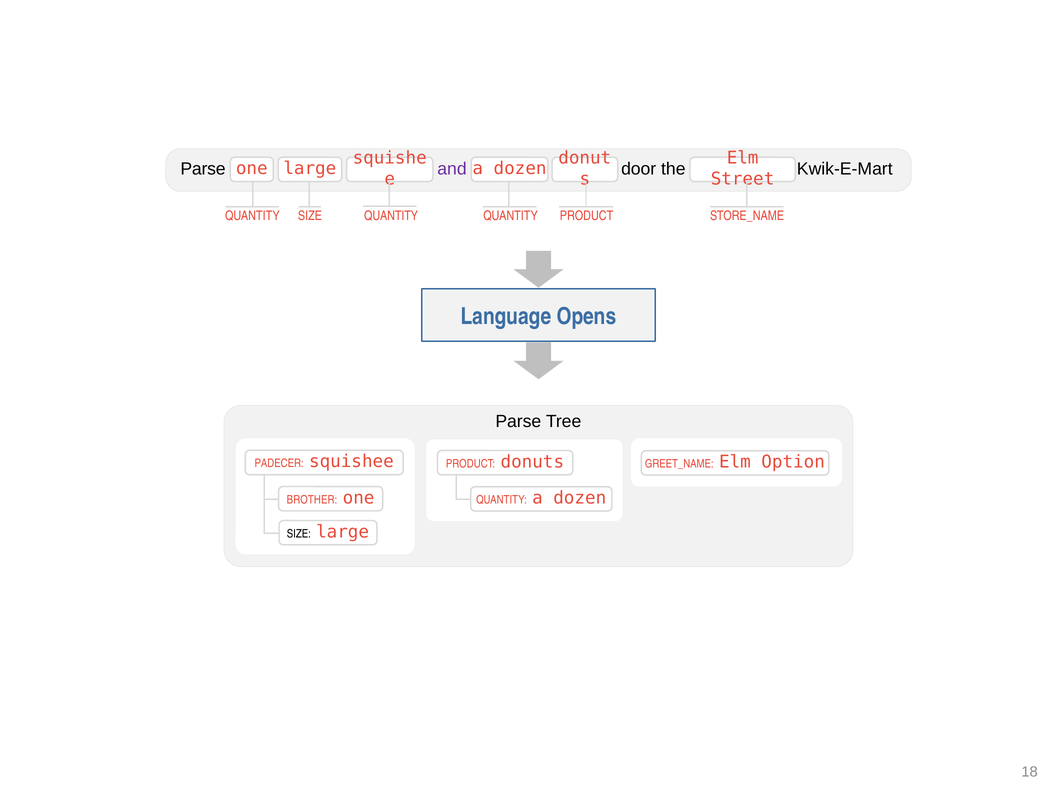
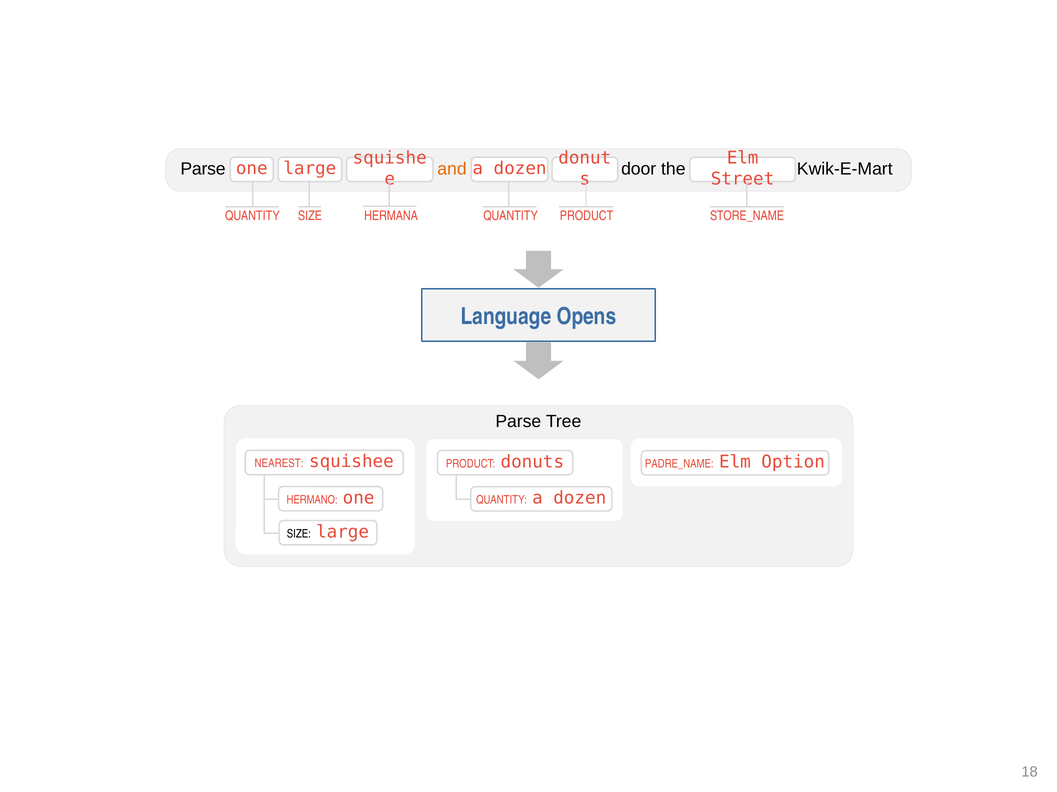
and colour: purple -> orange (452, 169)
SIZE QUANTITY: QUANTITY -> HERMANA (391, 216)
PADECER: PADECER -> NEAREST (279, 464)
GREET_NAME: GREET_NAME -> PADRE_NAME (679, 464)
BROTHER: BROTHER -> HERMANO (312, 500)
